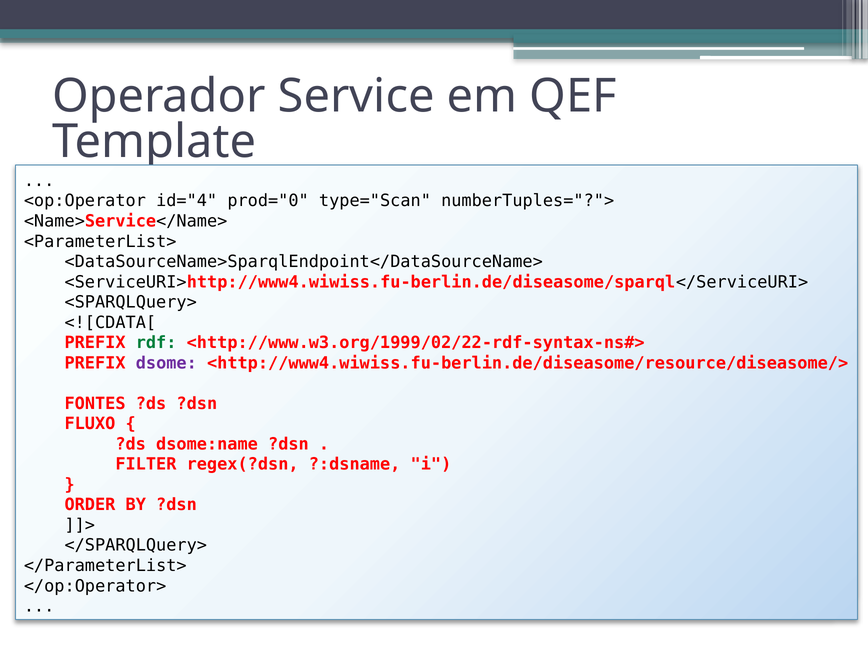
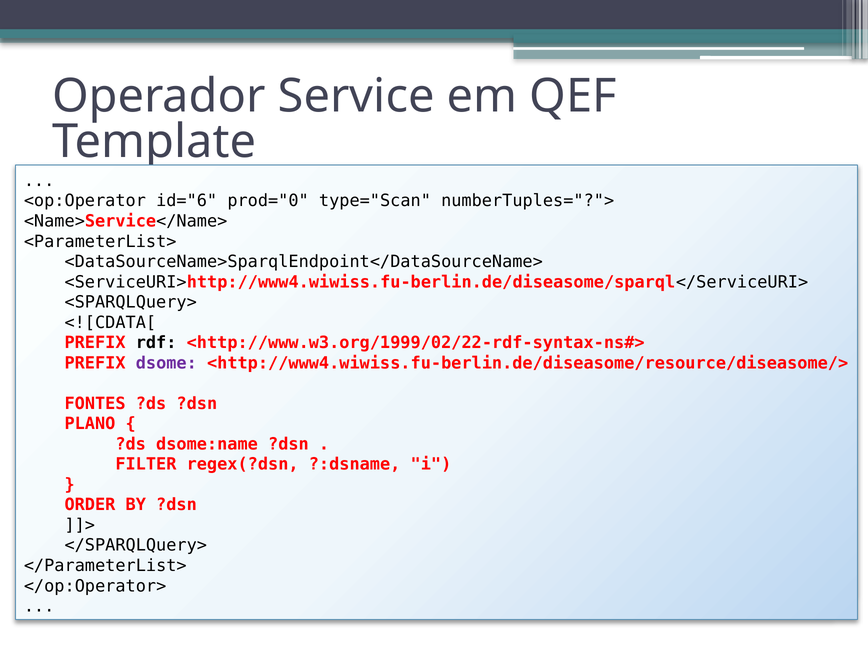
id="4: id="4 -> id="6 (187, 201)
rdf colour: green -> black (156, 343)
FLUXO: FLUXO -> PLANO (90, 424)
